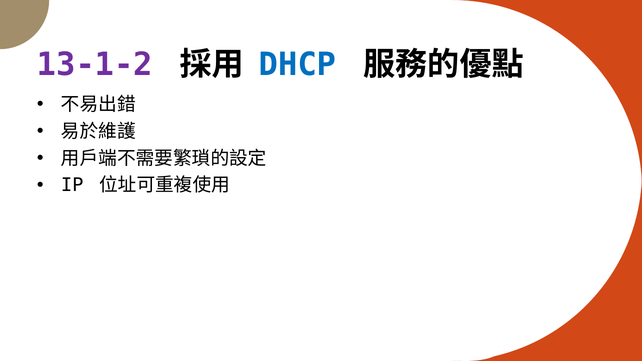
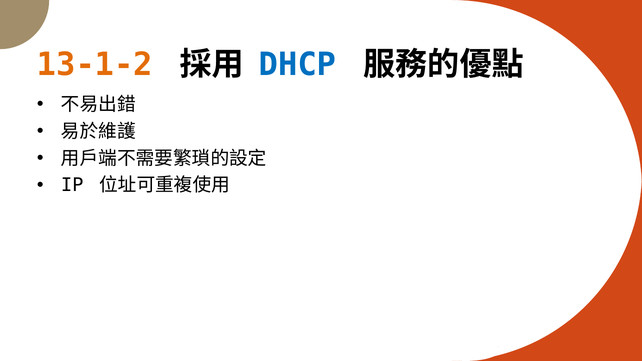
13-1-2 colour: purple -> orange (95, 65)
